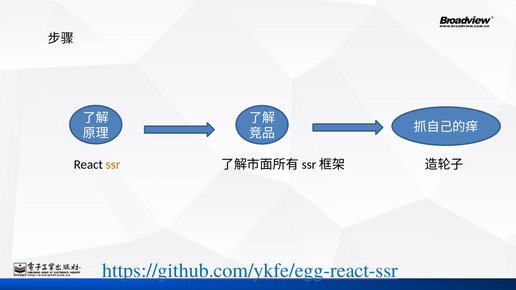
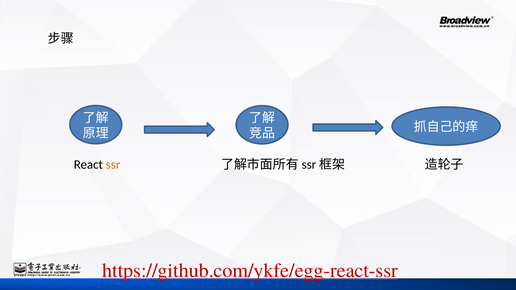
https://github.com/ykfe/egg-react-ssr colour: blue -> red (250, 271)
